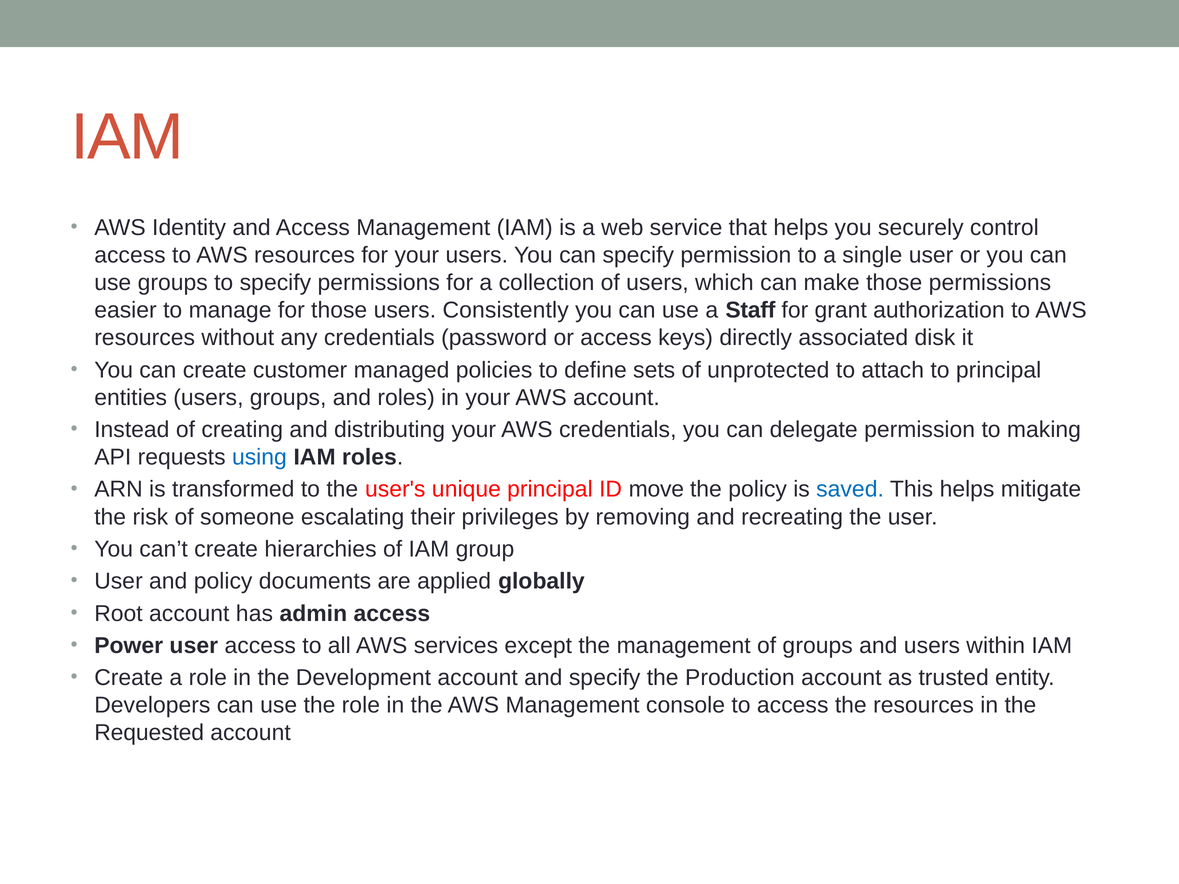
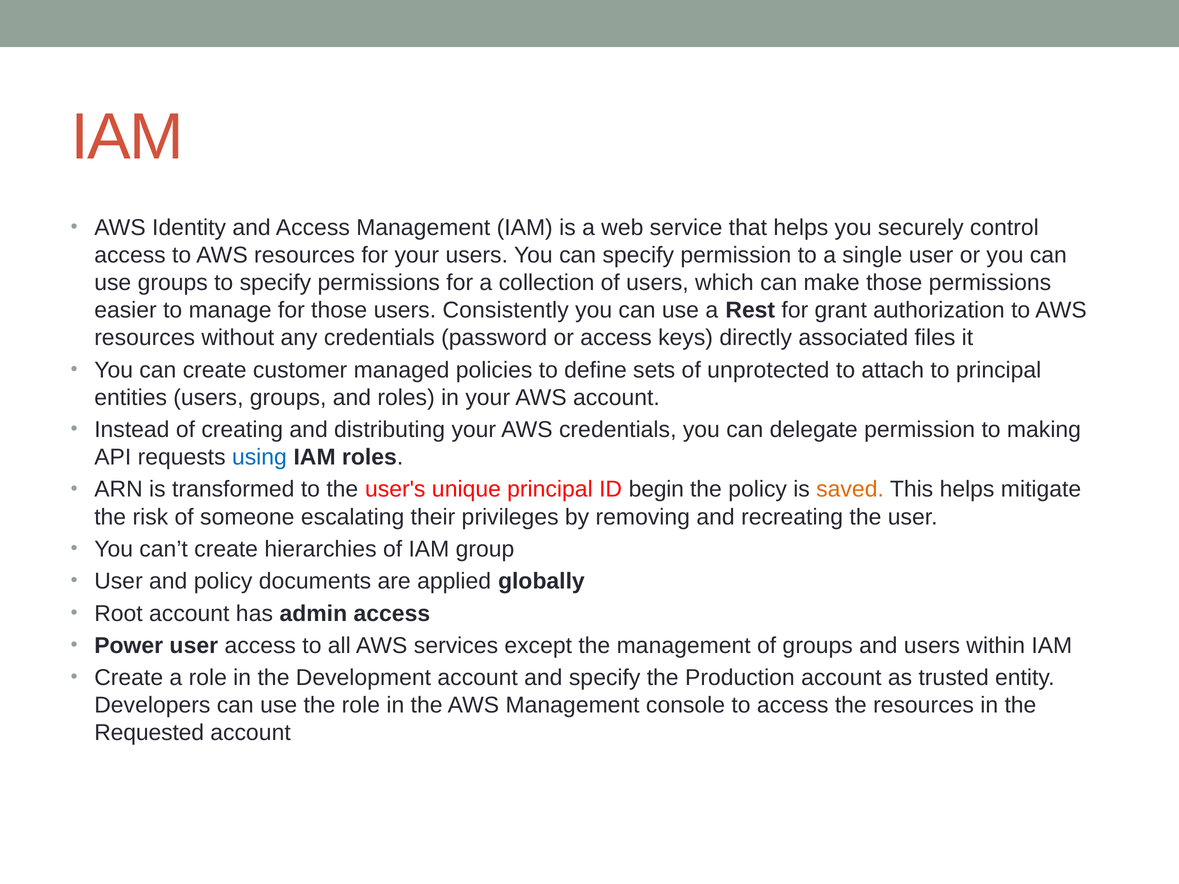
Staff: Staff -> Rest (750, 310)
disk: disk -> files (935, 338)
move: move -> begin (656, 490)
saved colour: blue -> orange (850, 490)
